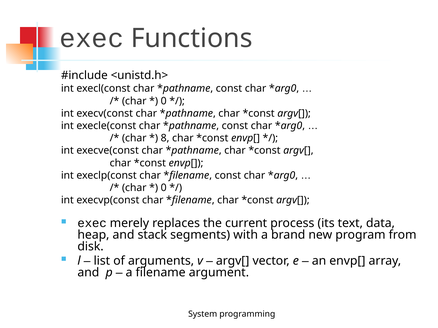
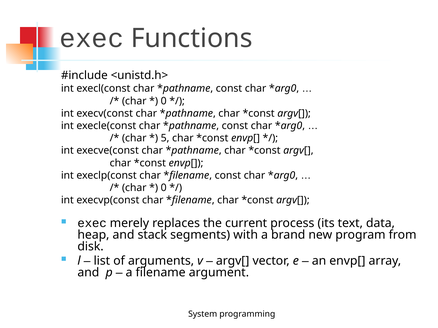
8: 8 -> 5 (165, 138)
